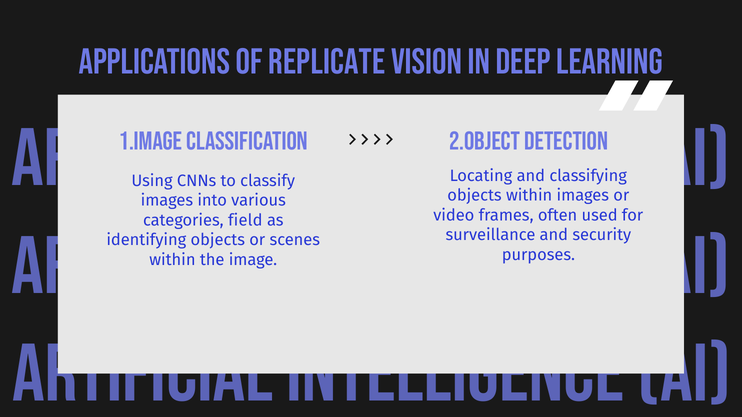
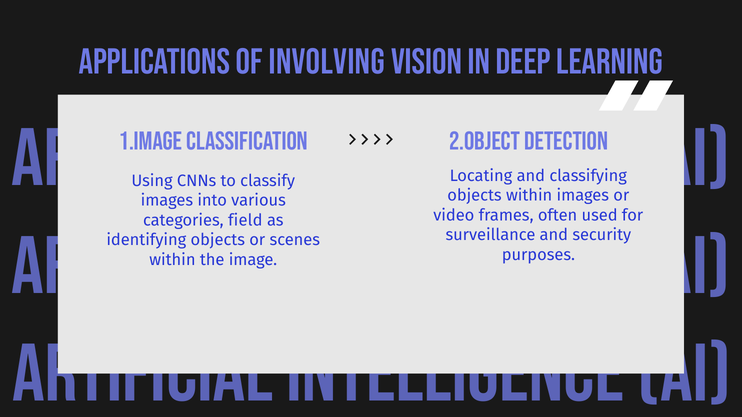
replicate: replicate -> involving (327, 62)
